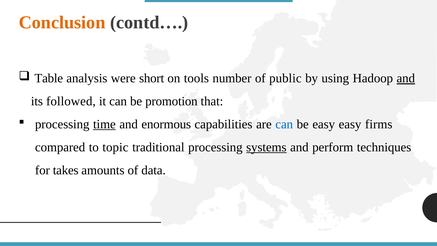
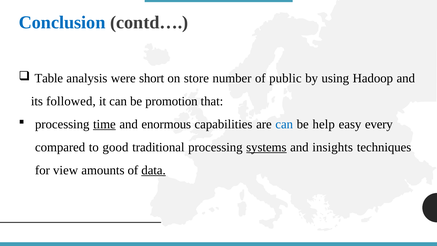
Conclusion colour: orange -> blue (62, 22)
tools: tools -> store (196, 78)
and underline: present -> none (406, 78)
be easy: easy -> help (324, 124)
firms: firms -> every (379, 124)
topic: topic -> good (115, 147)
perform: perform -> insights (333, 147)
takes: takes -> view (66, 170)
data underline: none -> present (154, 170)
